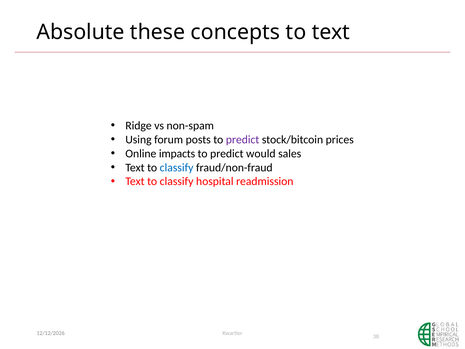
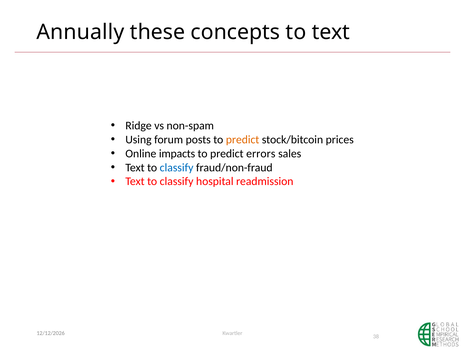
Absolute: Absolute -> Annually (80, 32)
predict colour: purple -> orange (243, 140)
would: would -> errors (261, 153)
